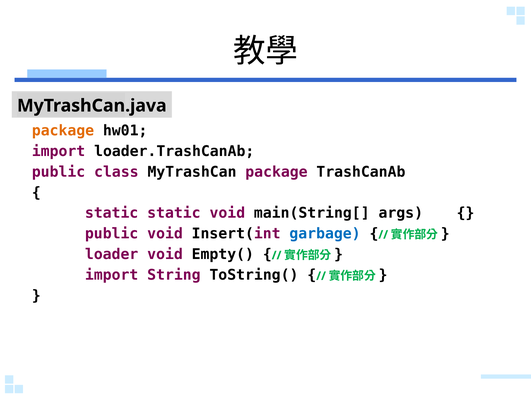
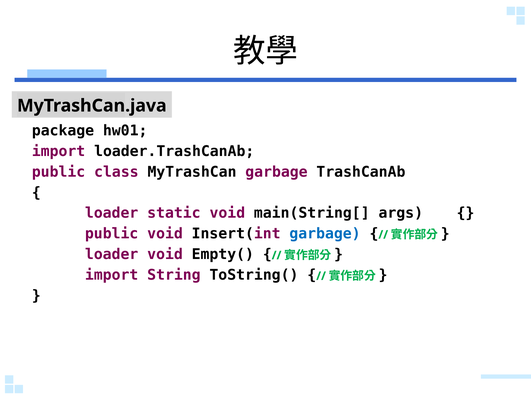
package colour: orange -> black (63, 131)
MyTrashCan package: package -> garbage (276, 172)
static: static -> loader (112, 213)
